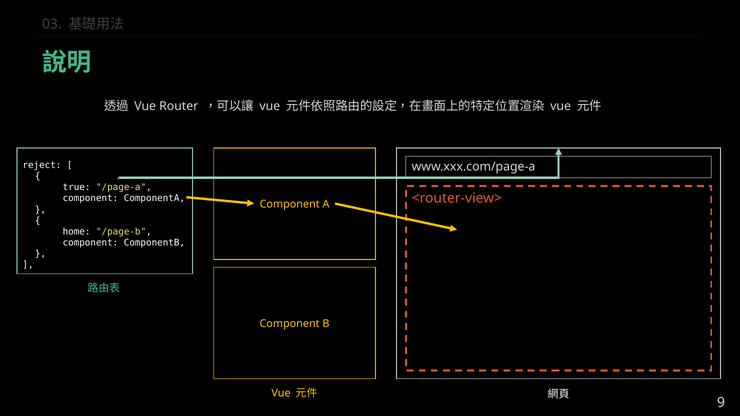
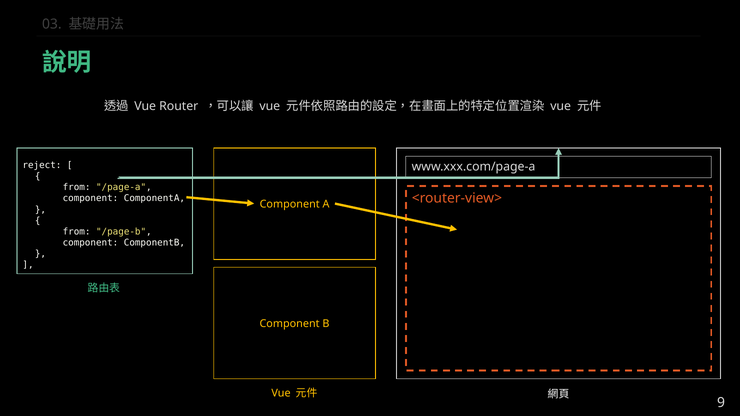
true: true -> from (77, 187)
home: home -> from (77, 232)
